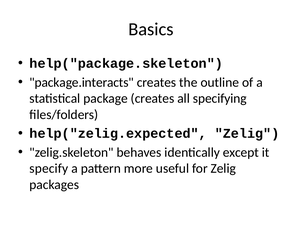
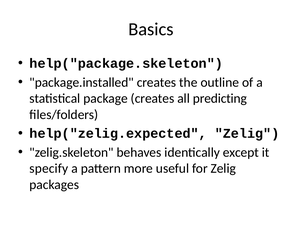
package.interacts: package.interacts -> package.installed (82, 82)
specifying: specifying -> predicting (220, 98)
